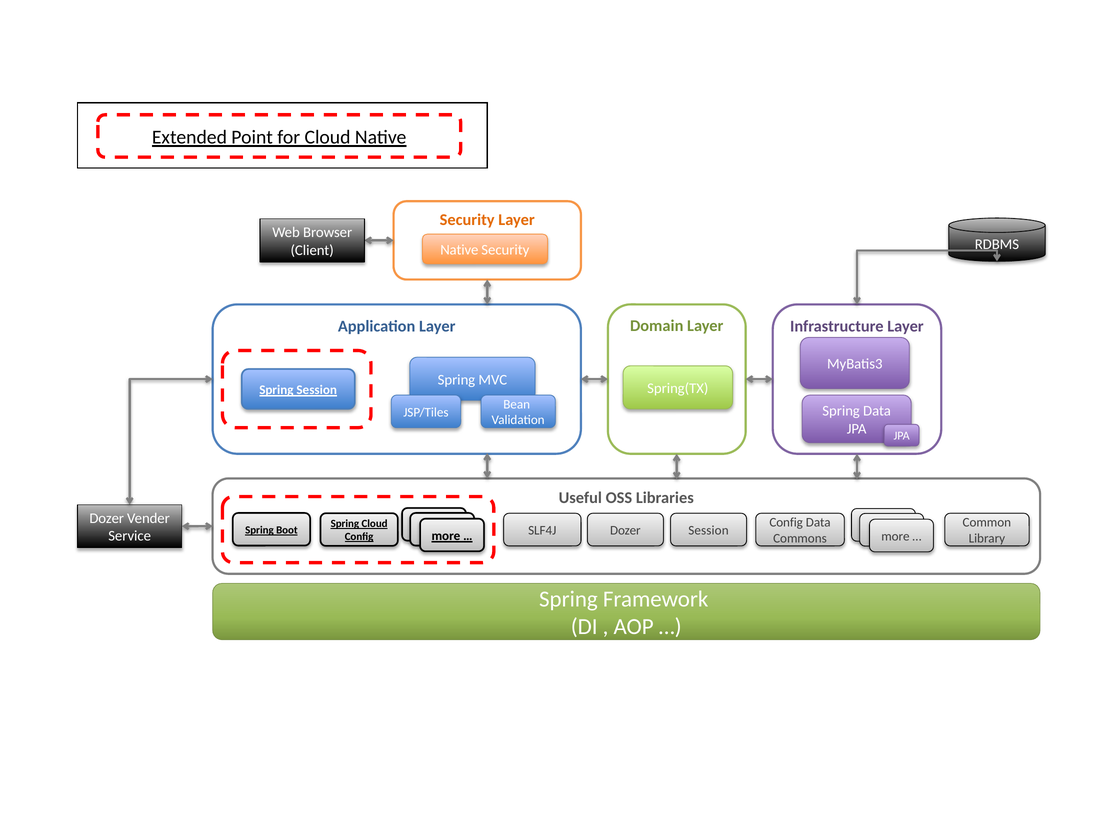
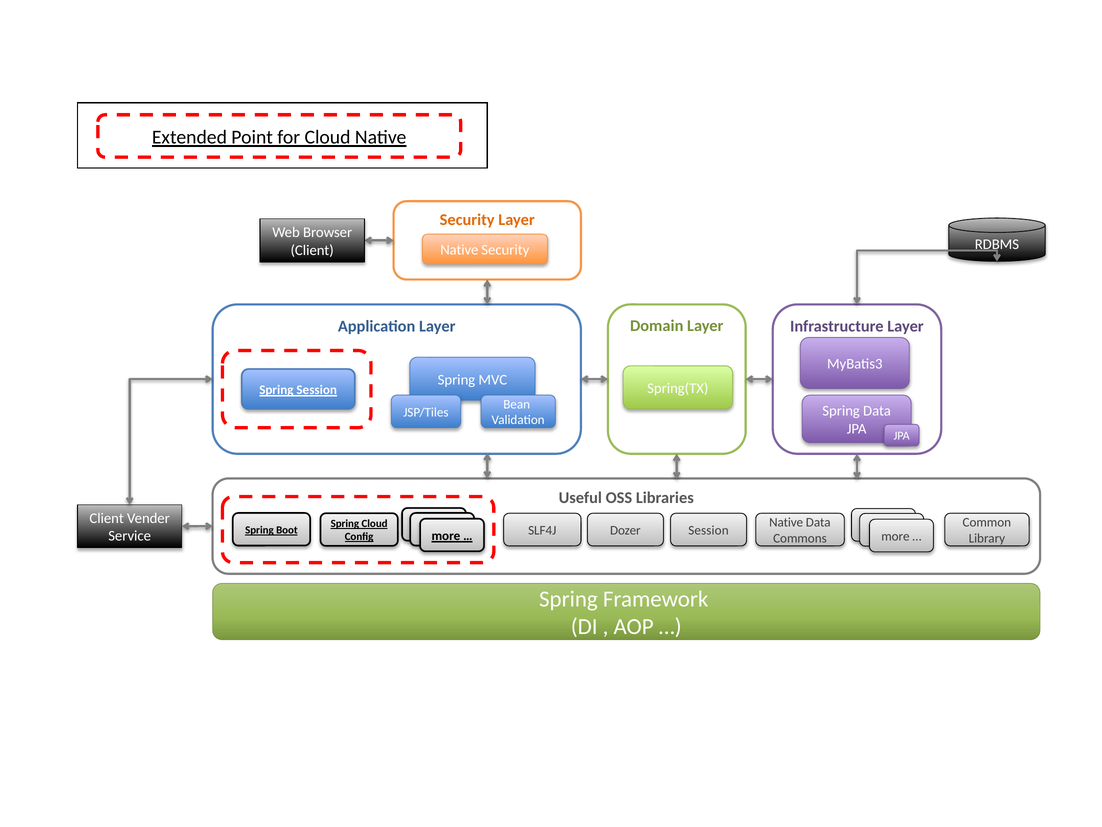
Dozer: Dozer -> Client (107, 518)
Config: Config -> Native (786, 522)
